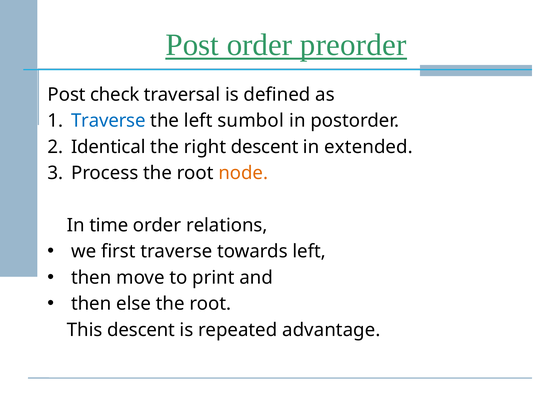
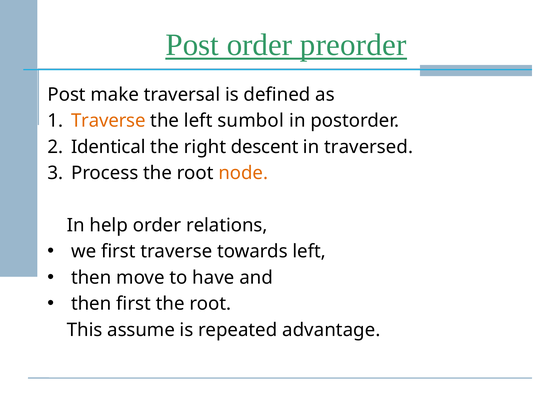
check: check -> make (115, 95)
Traverse colour: blue -> orange (108, 121)
extended: extended -> traversed (369, 147)
time: time -> help (109, 225)
print: print -> have (213, 278)
then else: else -> first (134, 304)
This descent: descent -> assume (141, 330)
